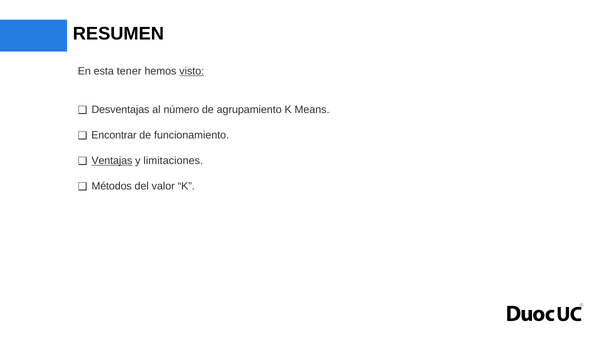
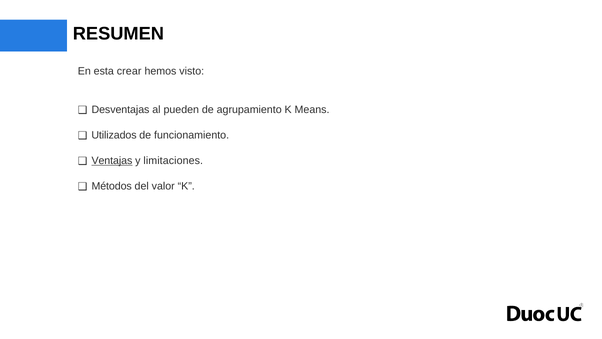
tener: tener -> crear (129, 71)
visto underline: present -> none (192, 71)
número: número -> pueden (181, 109)
Encontrar: Encontrar -> Utilizados (114, 135)
